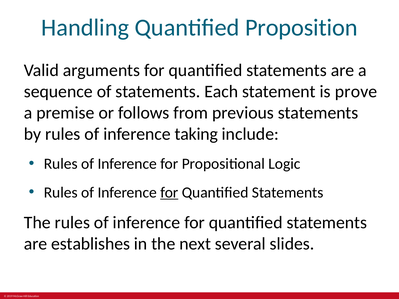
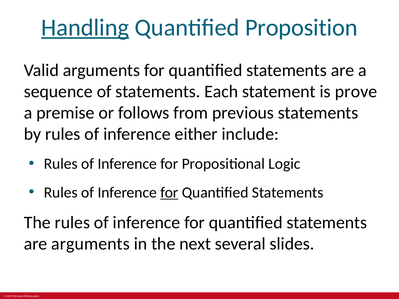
Handling underline: none -> present (85, 28)
taking: taking -> either (196, 134)
are establishes: establishes -> arguments (90, 244)
